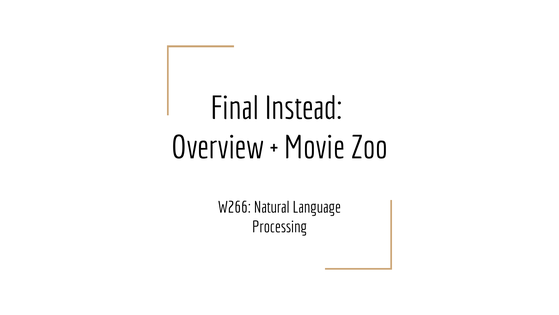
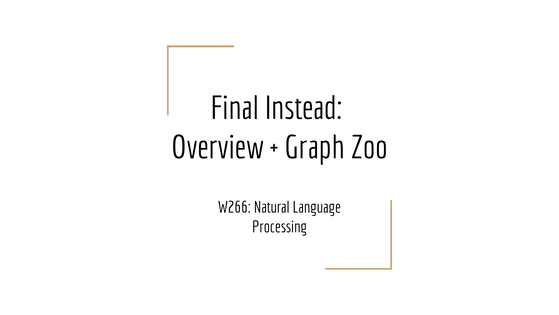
Movie: Movie -> Graph (314, 147)
